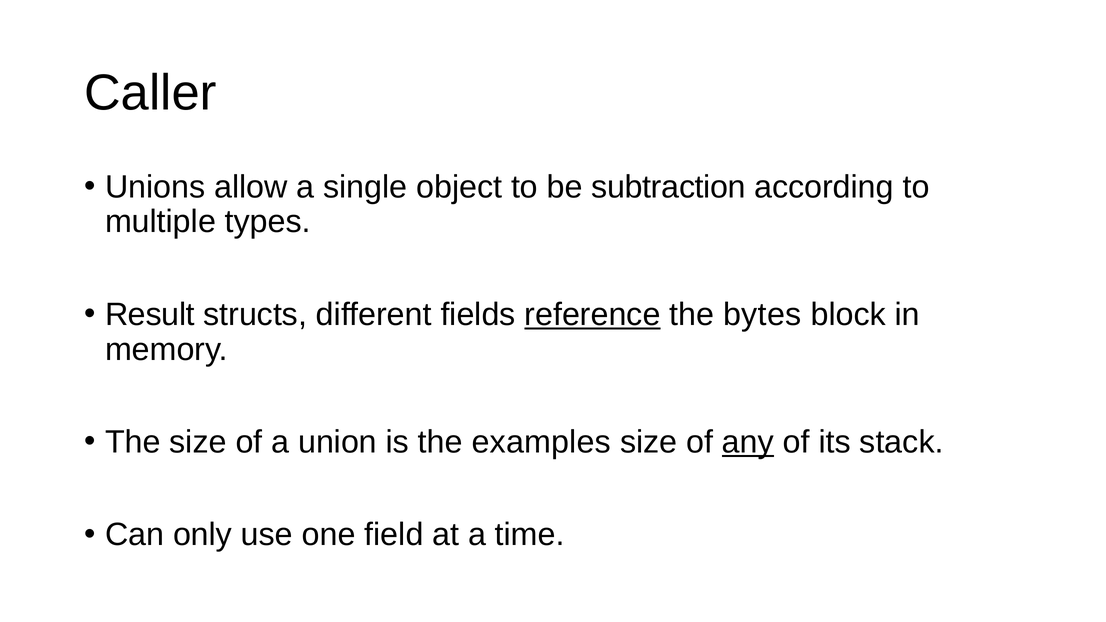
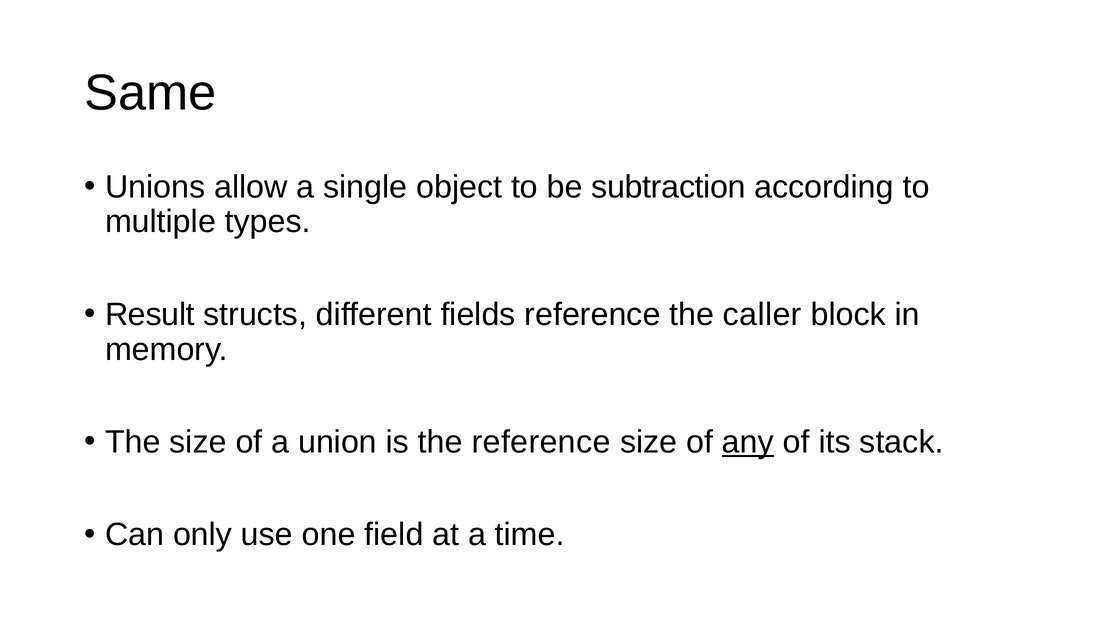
Caller: Caller -> Same (150, 93)
reference underline: present -> none (592, 315)
bytes: bytes -> caller (762, 315)
the examples: examples -> reference (541, 442)
